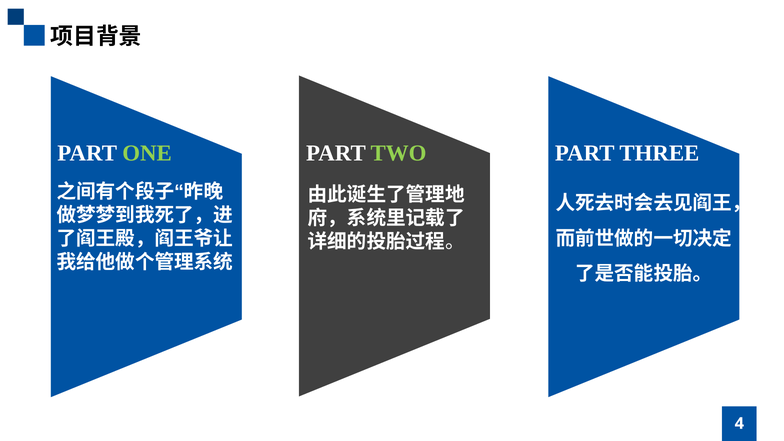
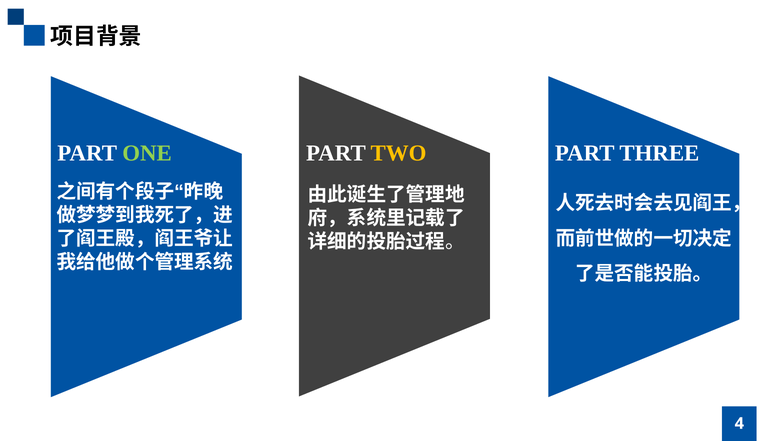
TWO colour: light green -> yellow (399, 153)
